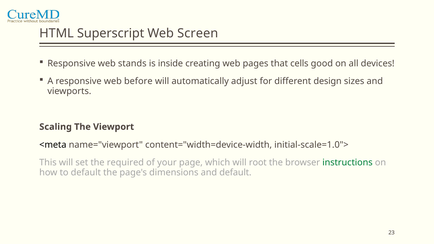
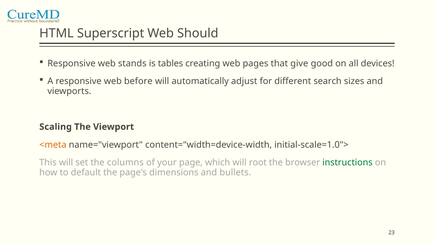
Screen: Screen -> Should (198, 33)
inside: inside -> tables (171, 63)
cells: cells -> give (299, 63)
design: design -> search (328, 81)
<meta colour: black -> orange (53, 145)
required: required -> columns (125, 163)
and default: default -> bullets (235, 172)
